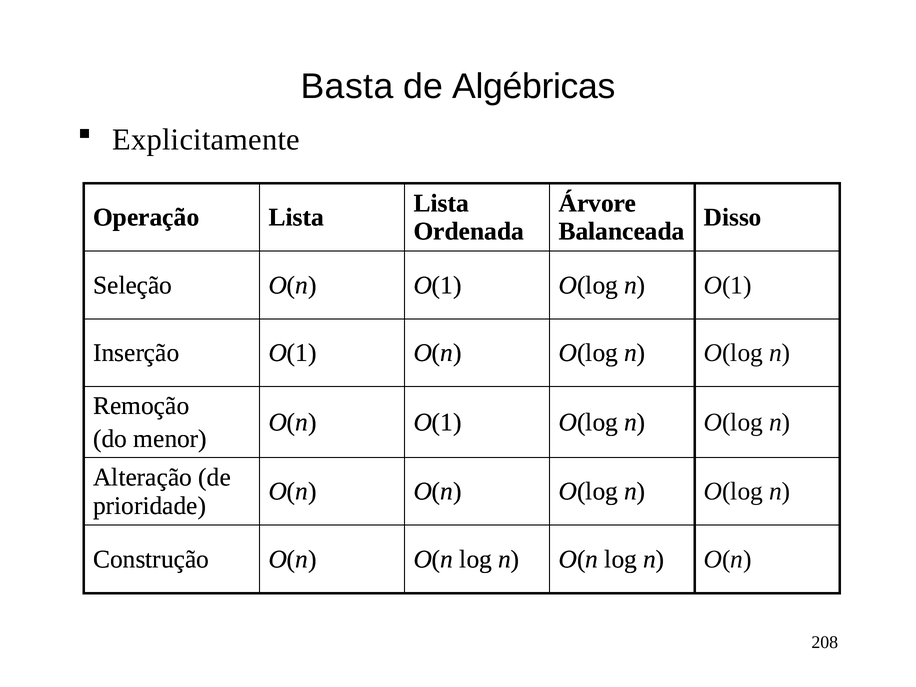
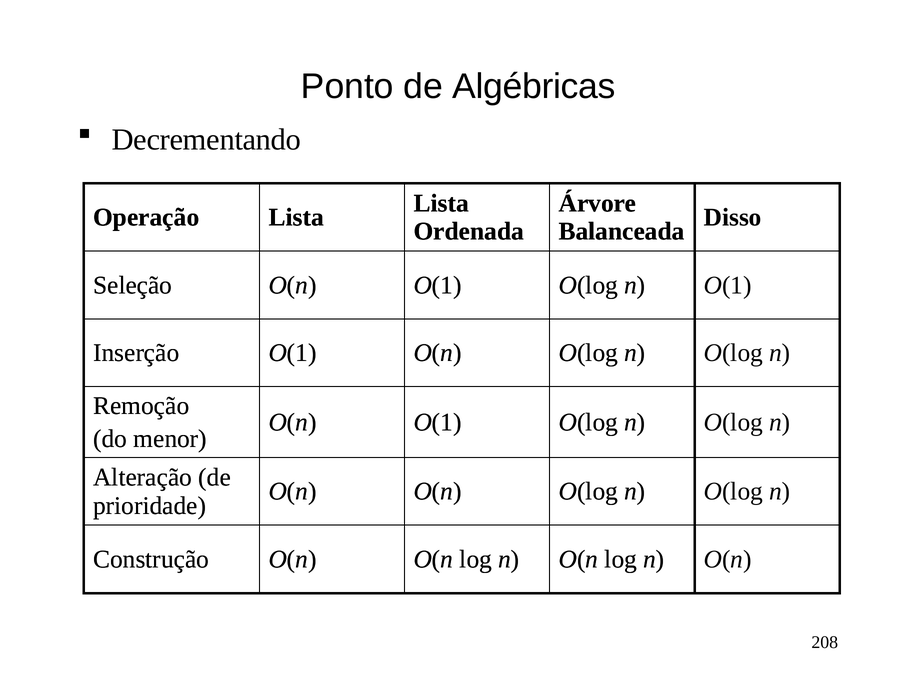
Basta: Basta -> Ponto (347, 86)
Explicitamente: Explicitamente -> Decrementando (206, 140)
